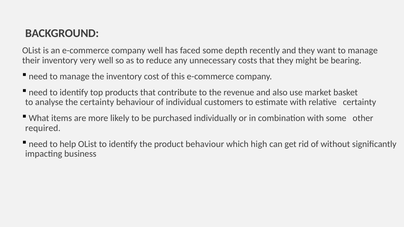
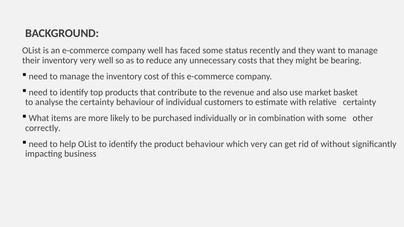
depth: depth -> status (236, 51)
required: required -> correctly (43, 128)
which high: high -> very (259, 144)
